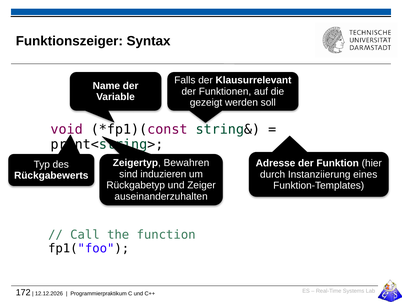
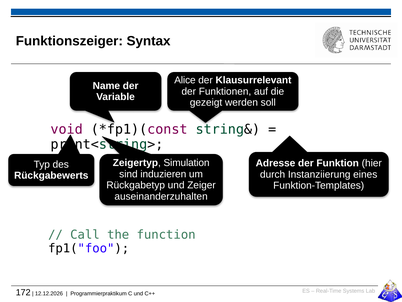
Falls: Falls -> Alice (185, 80)
Bewahren: Bewahren -> Simulation (187, 163)
